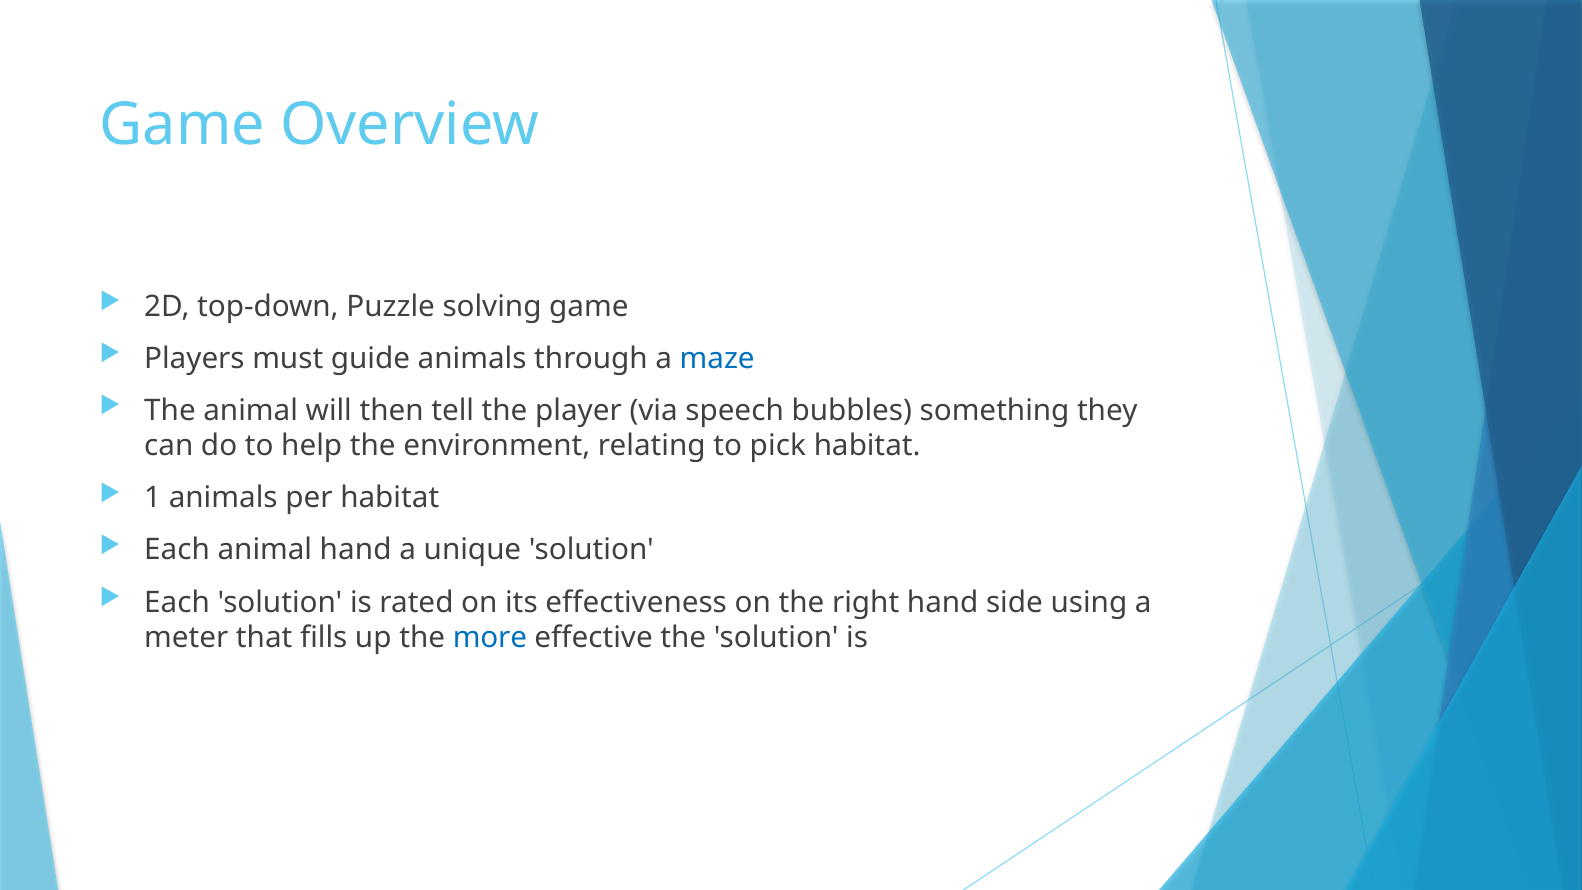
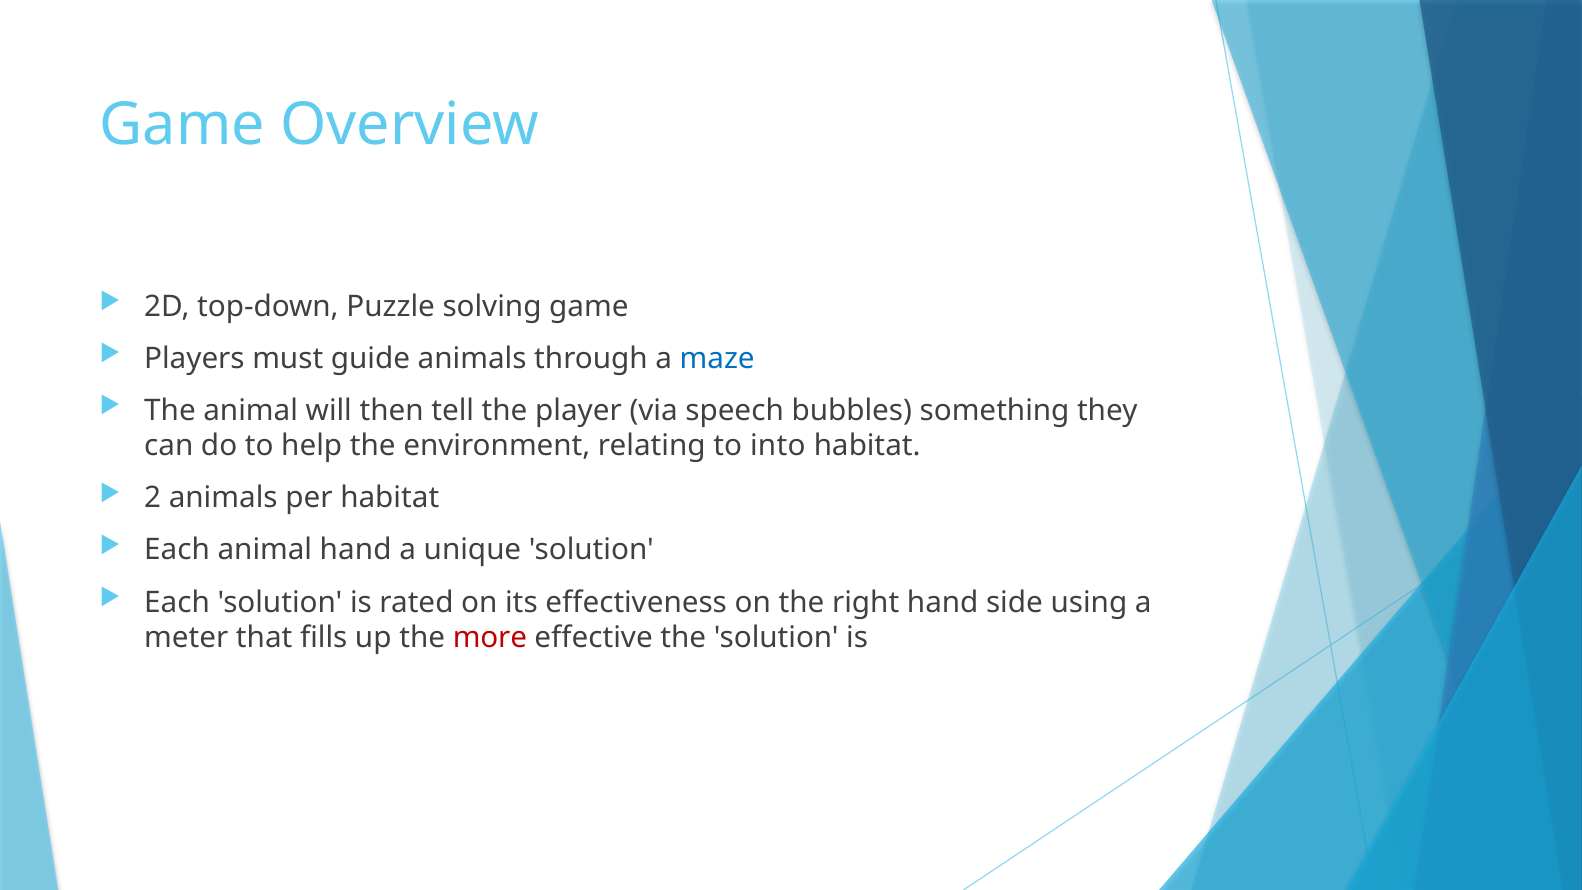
pick: pick -> into (778, 446)
1: 1 -> 2 (153, 498)
more colour: blue -> red (490, 638)
